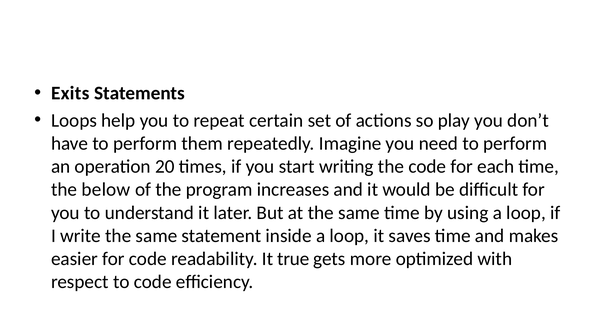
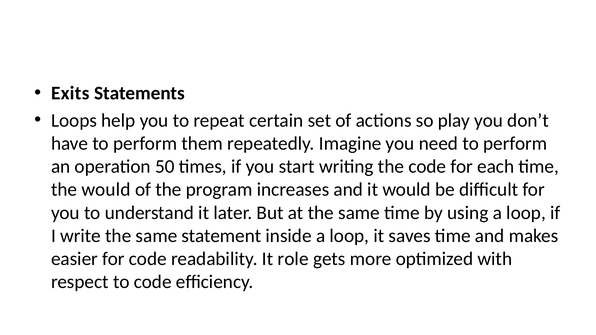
20: 20 -> 50 (165, 167)
the below: below -> would (106, 190)
true: true -> role (293, 259)
